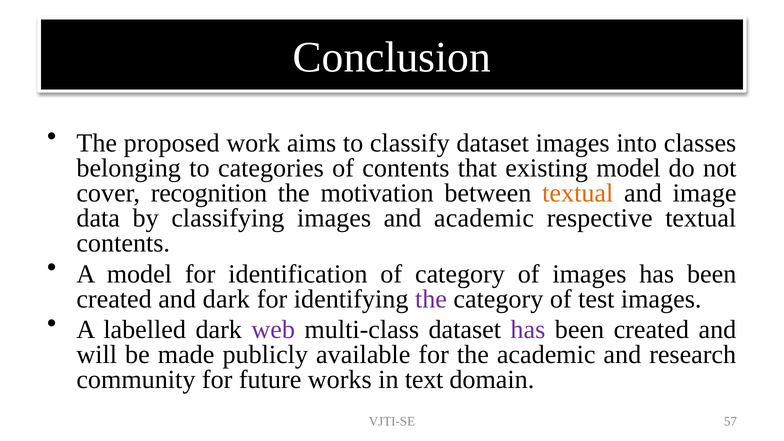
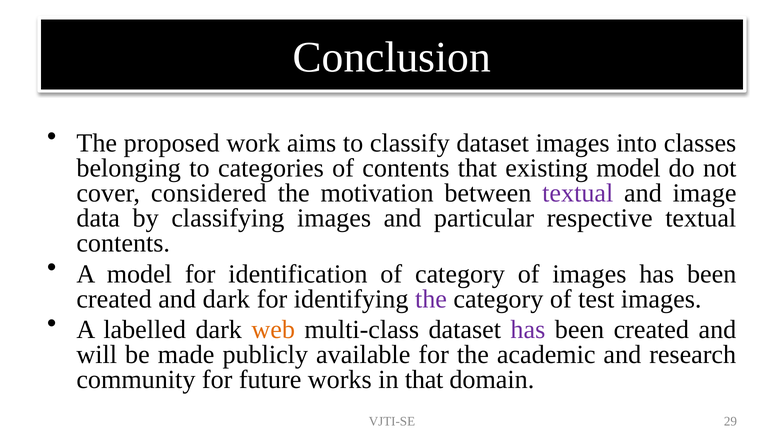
recognition: recognition -> considered (209, 193)
textual colour: orange -> purple (578, 193)
and academic: academic -> particular (484, 218)
web colour: purple -> orange (273, 330)
in text: text -> that (424, 380)
57: 57 -> 29 (730, 421)
